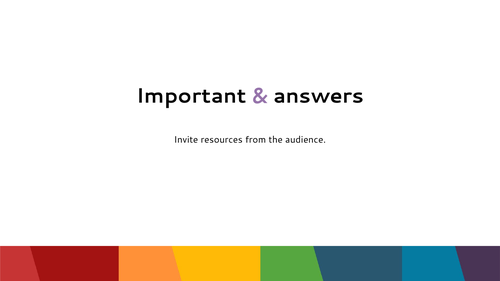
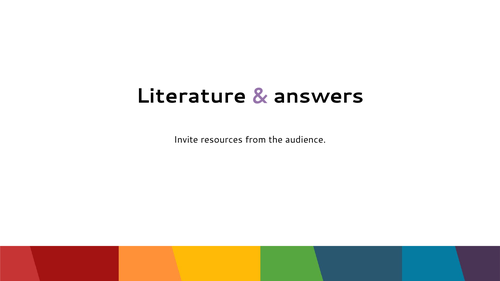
Important: Important -> Literature (191, 96)
